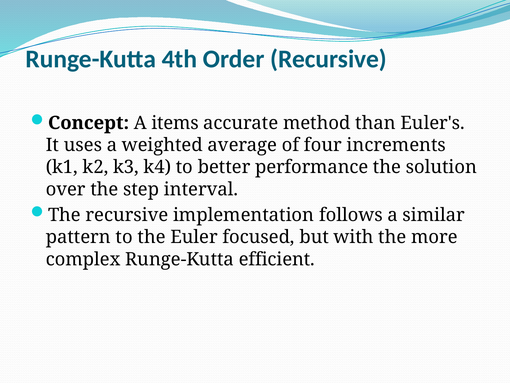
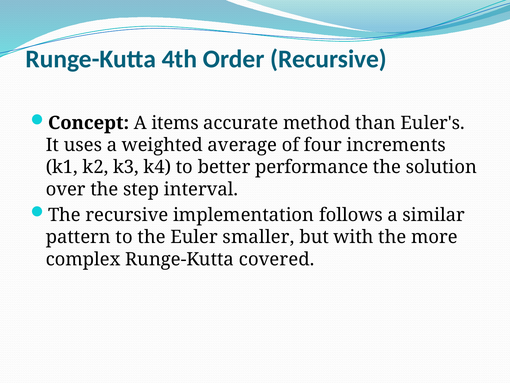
focused: focused -> smaller (258, 237)
efficient: efficient -> covered (277, 259)
